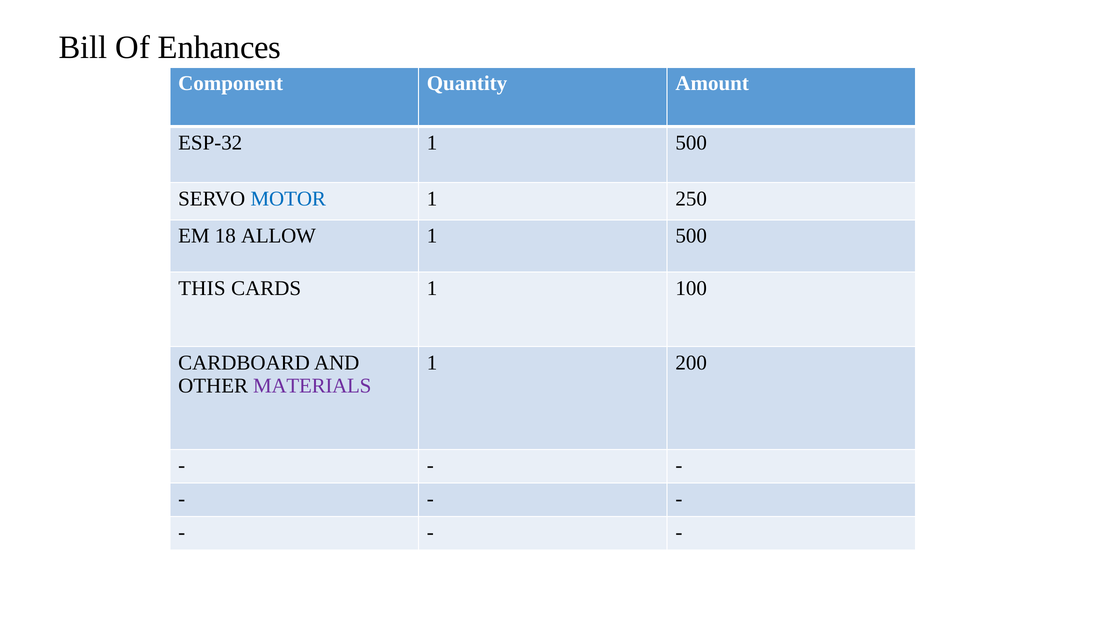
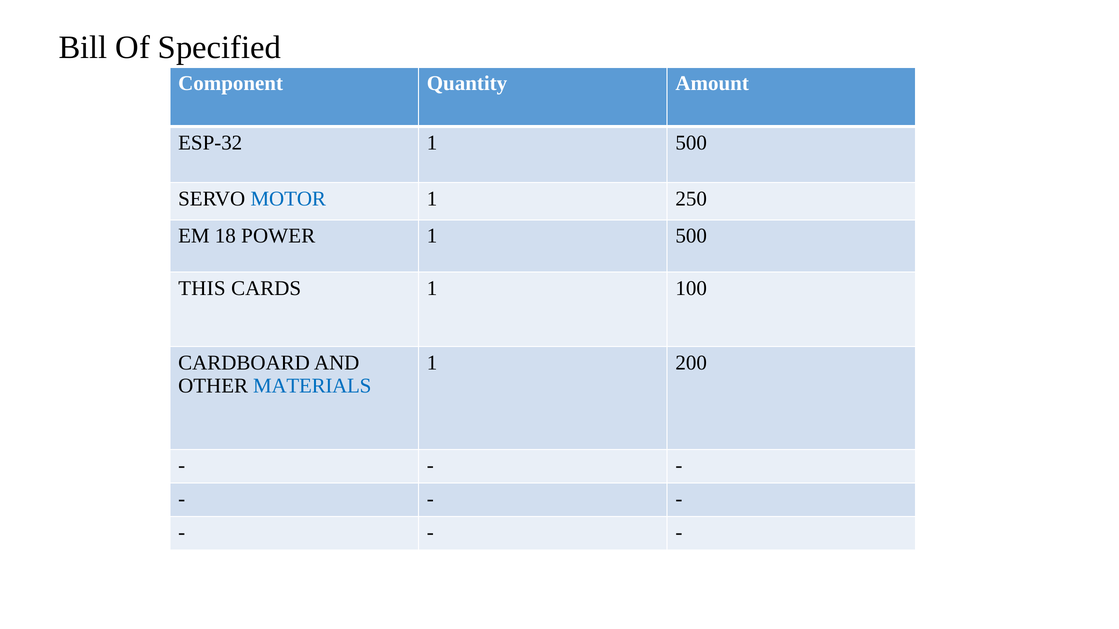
Enhances: Enhances -> Specified (219, 47)
ALLOW: ALLOW -> POWER (278, 236)
MATERIALS colour: purple -> blue (312, 386)
